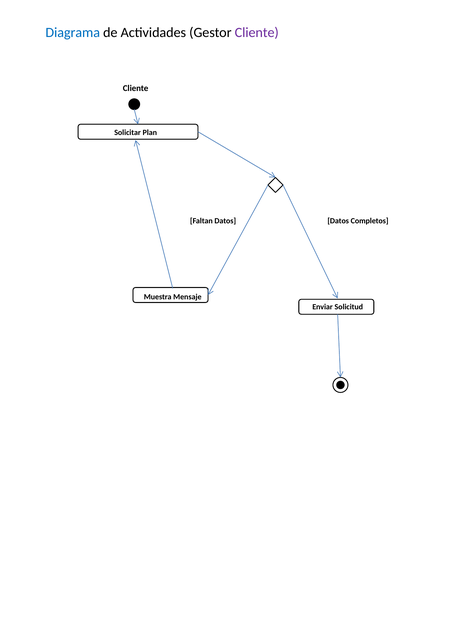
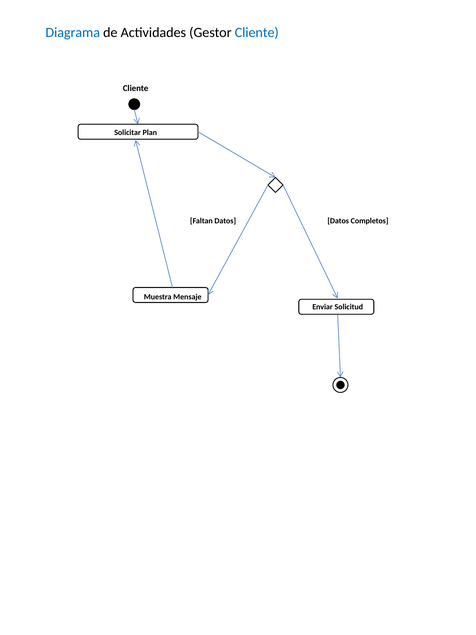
Cliente colour: purple -> blue (257, 32)
